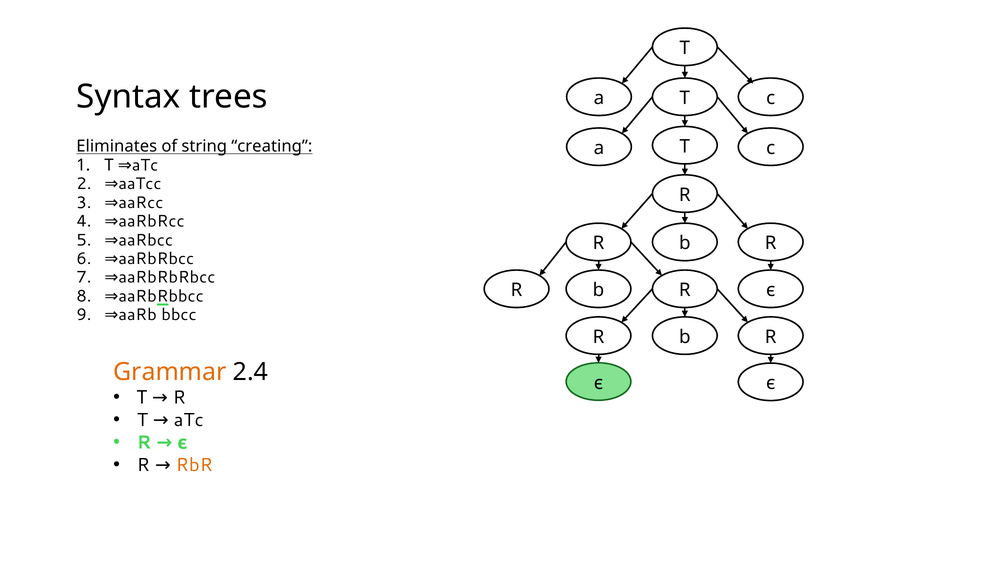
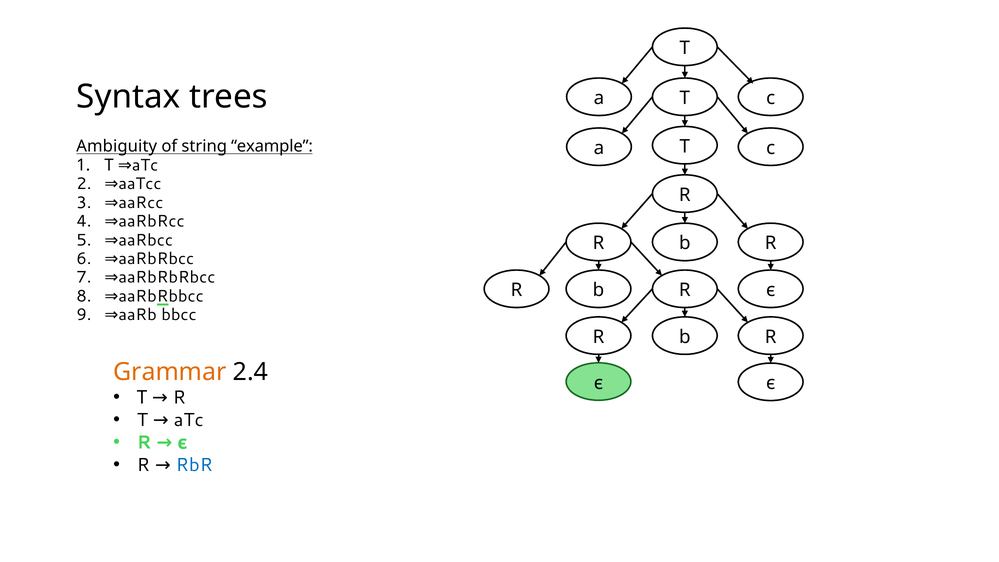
Eliminates: Eliminates -> Ambiguity (117, 146)
creating: creating -> example (272, 146)
RbR colour: orange -> blue (194, 465)
